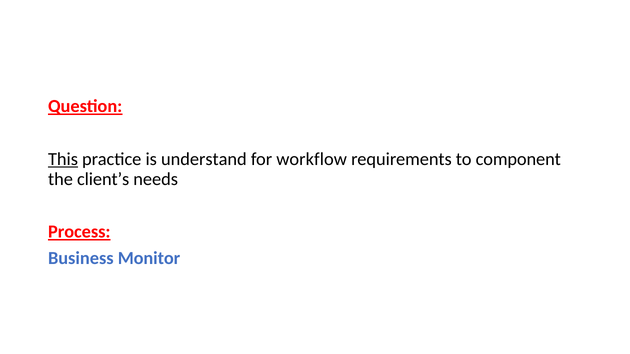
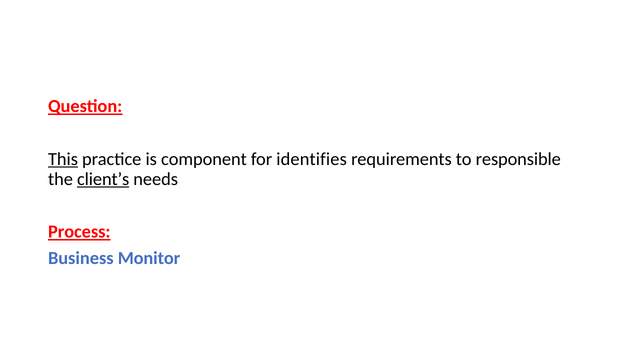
understand: understand -> component (204, 159)
workflow: workflow -> identifies (312, 159)
component: component -> responsible (518, 159)
client’s underline: none -> present (103, 179)
